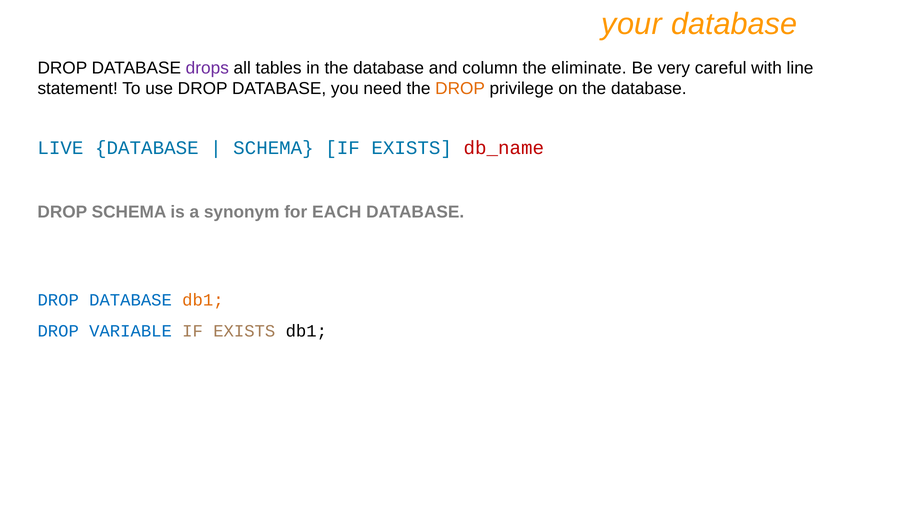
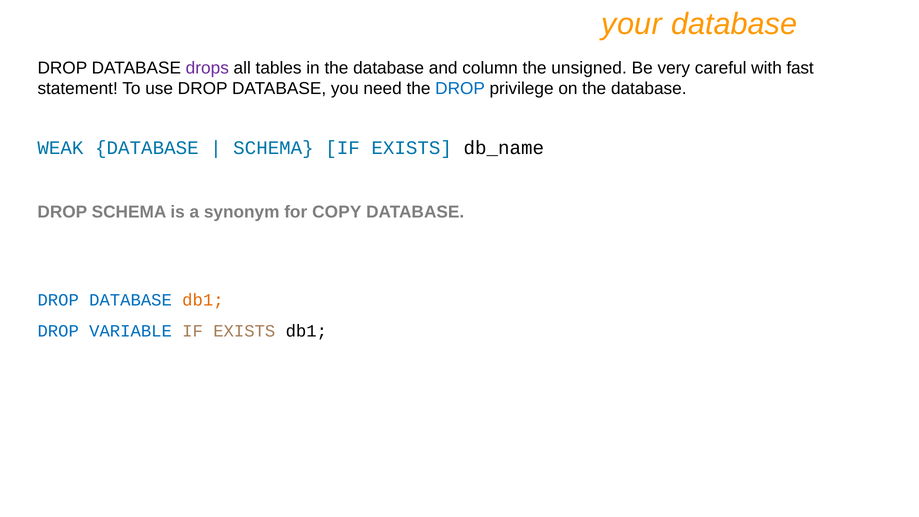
eliminate: eliminate -> unsigned (589, 68)
line: line -> fast (800, 68)
DROP colour: orange -> blue (460, 89)
LIVE: LIVE -> WEAK (60, 148)
db_name colour: red -> black (504, 148)
EACH: EACH -> COPY (337, 212)
